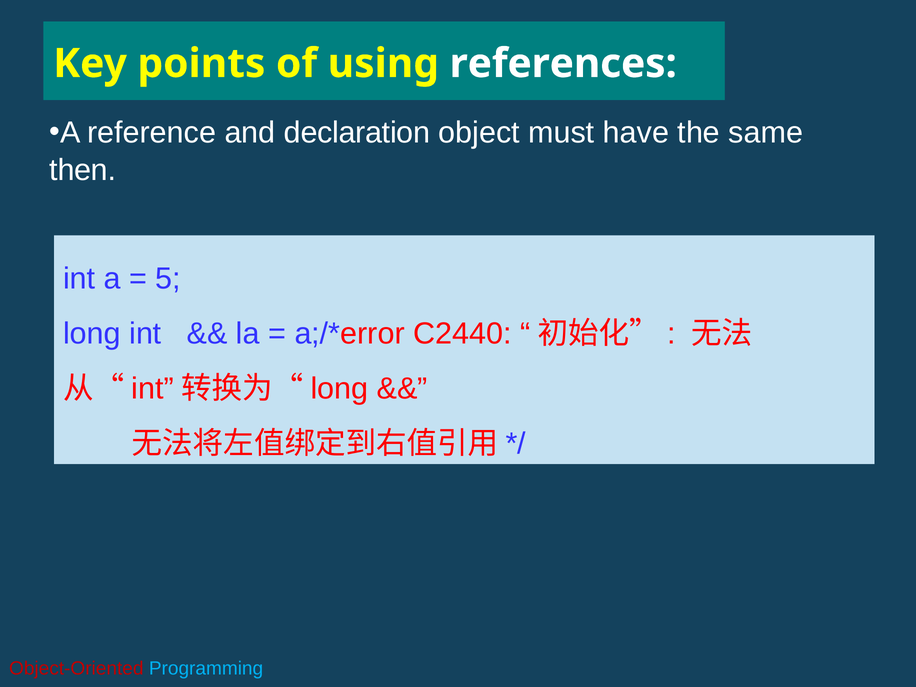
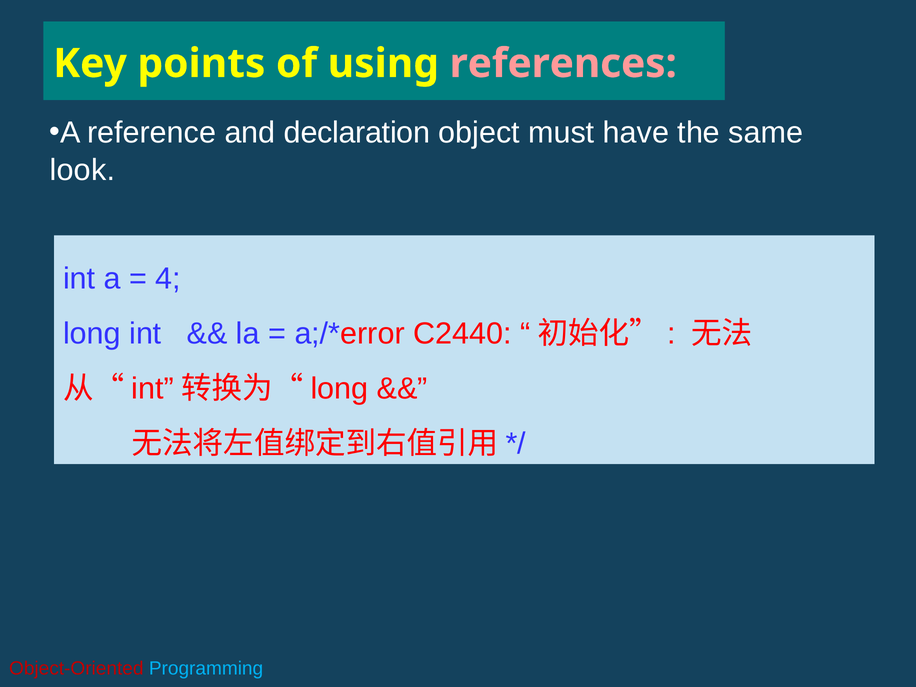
references colour: white -> pink (563, 64)
then: then -> look (82, 170)
5: 5 -> 4 (168, 279)
